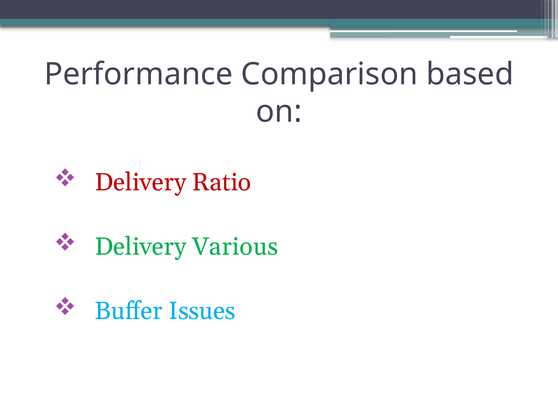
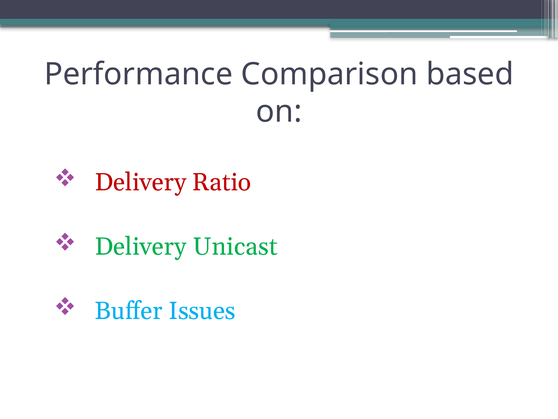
Various: Various -> Unicast (235, 246)
